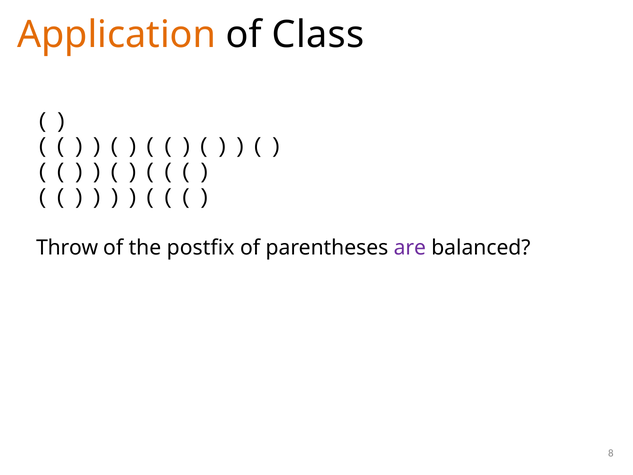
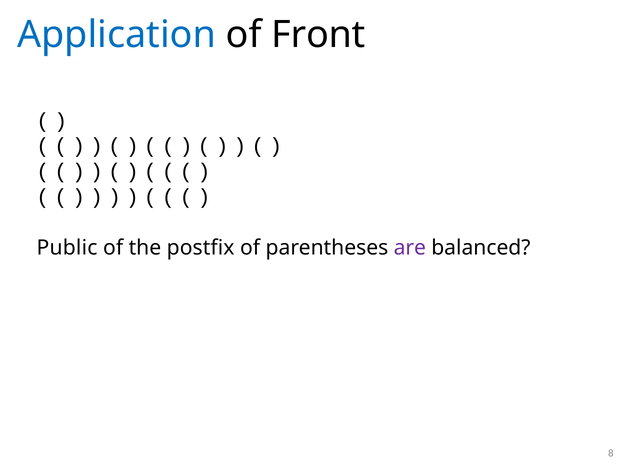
Application colour: orange -> blue (117, 35)
Class: Class -> Front (318, 35)
Throw: Throw -> Public (67, 248)
